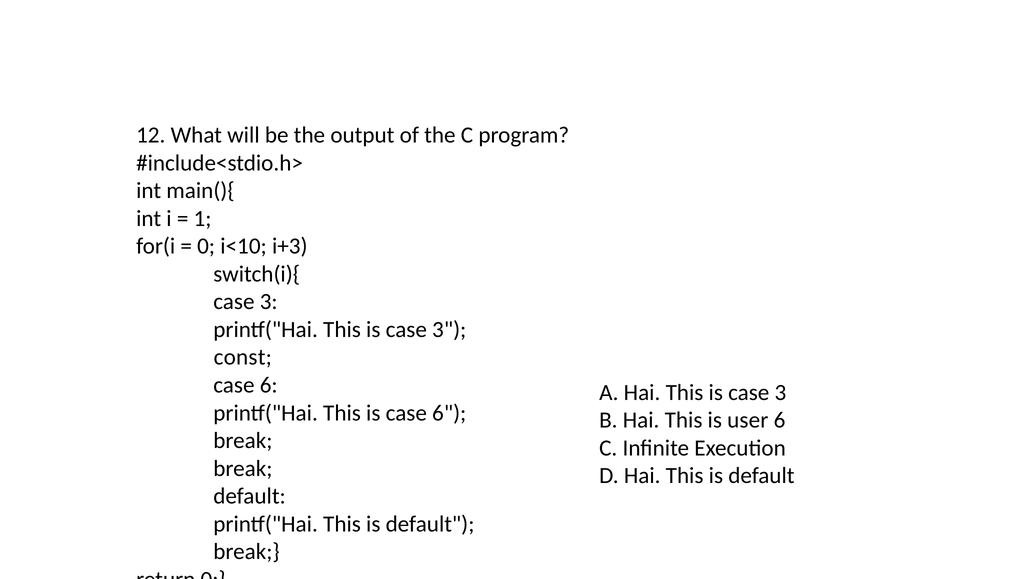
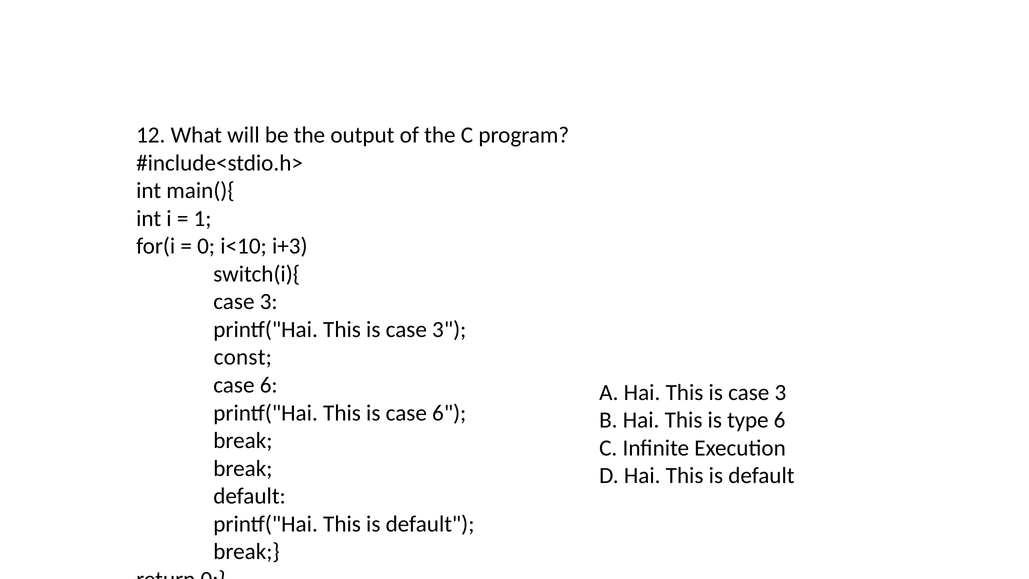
user: user -> type (748, 420)
